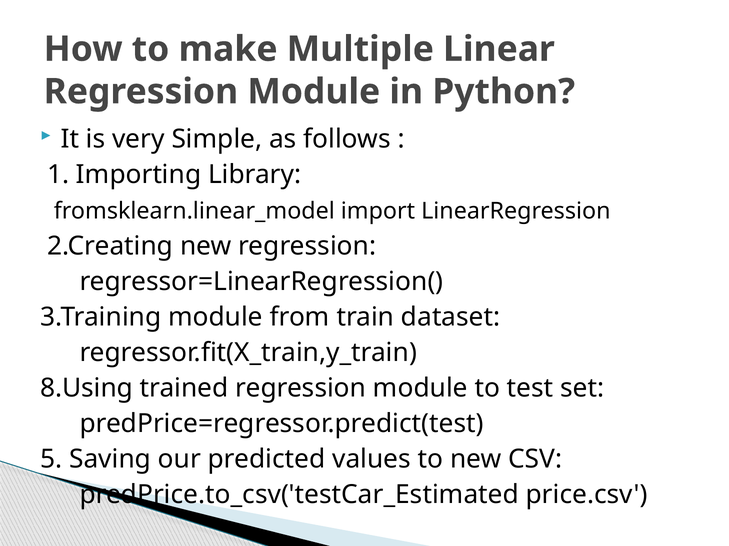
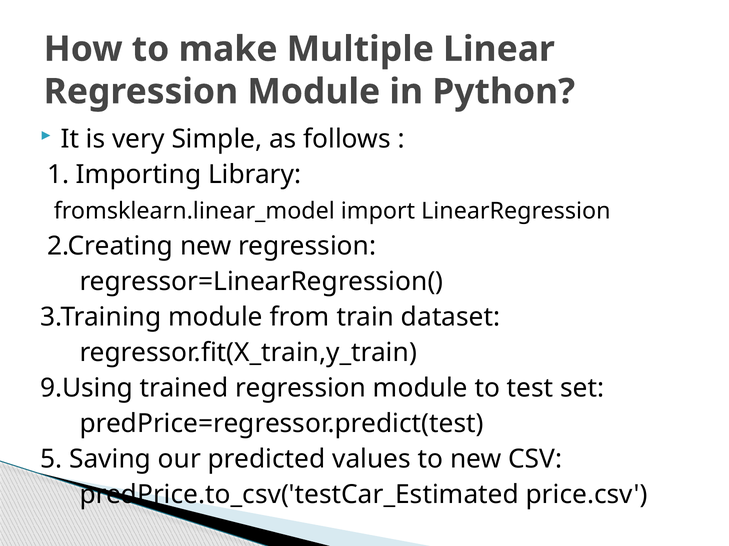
8.Using: 8.Using -> 9.Using (87, 389)
